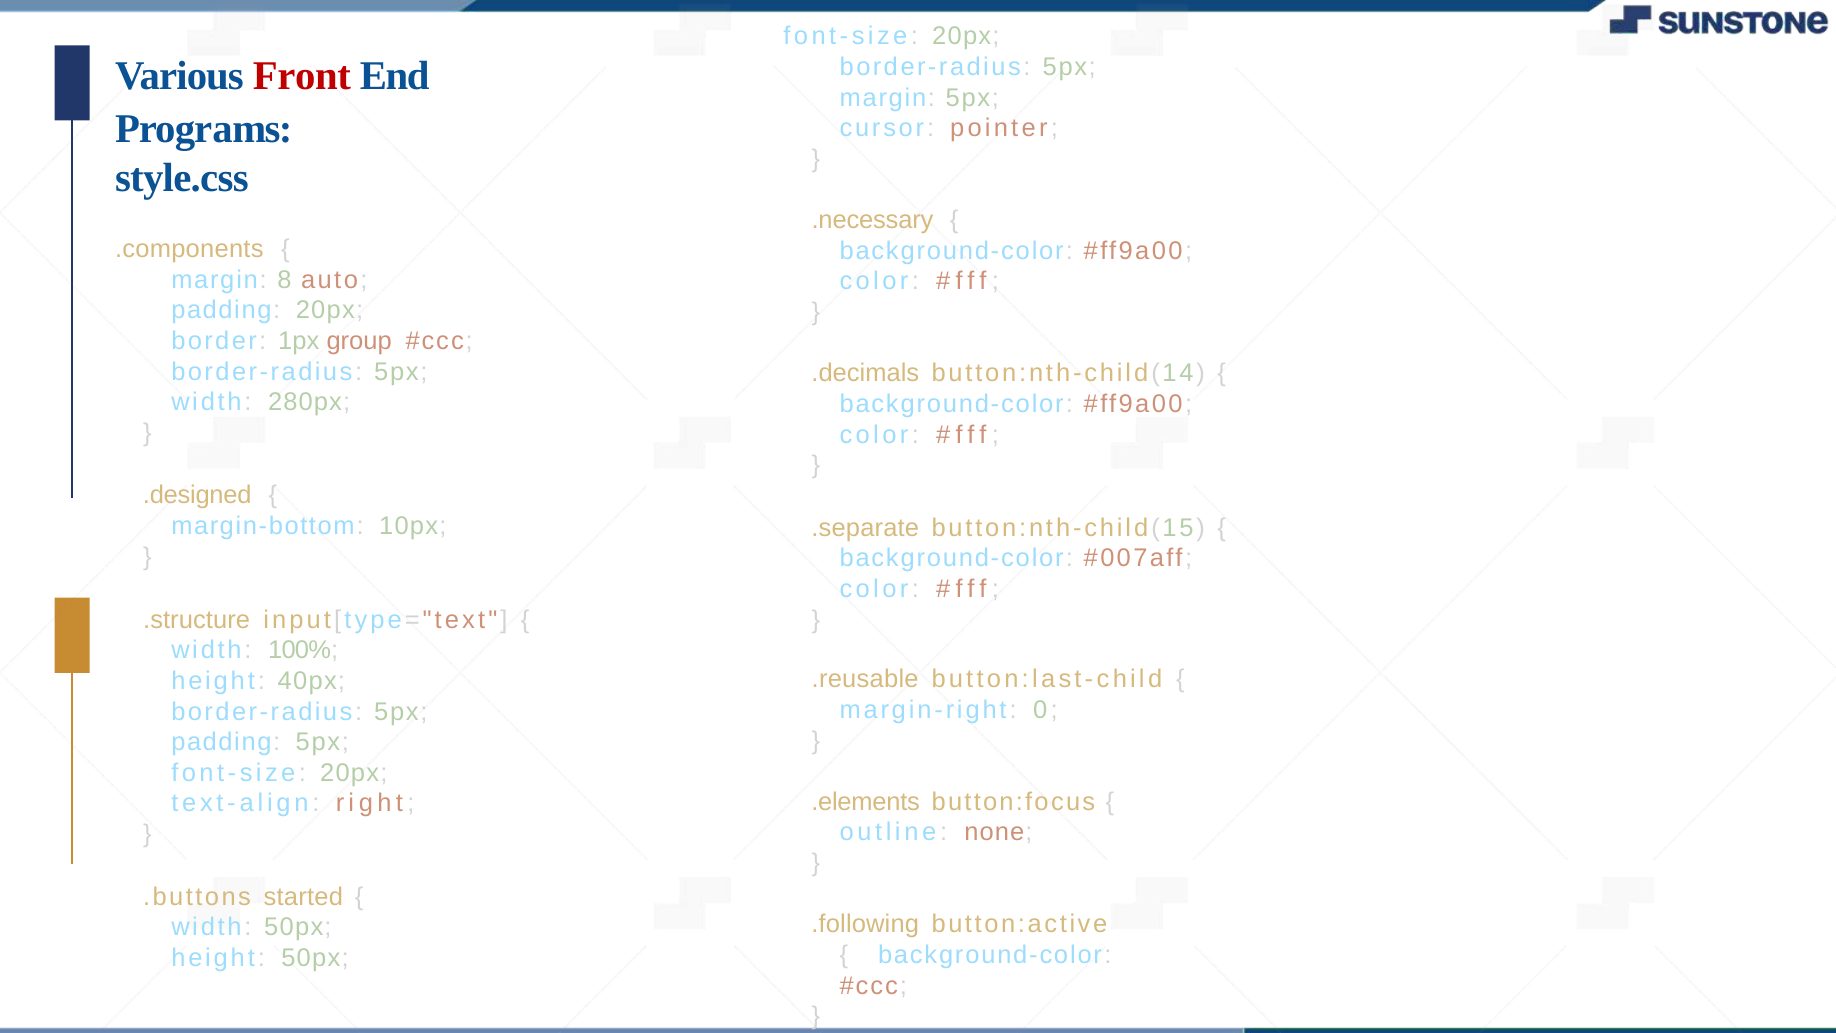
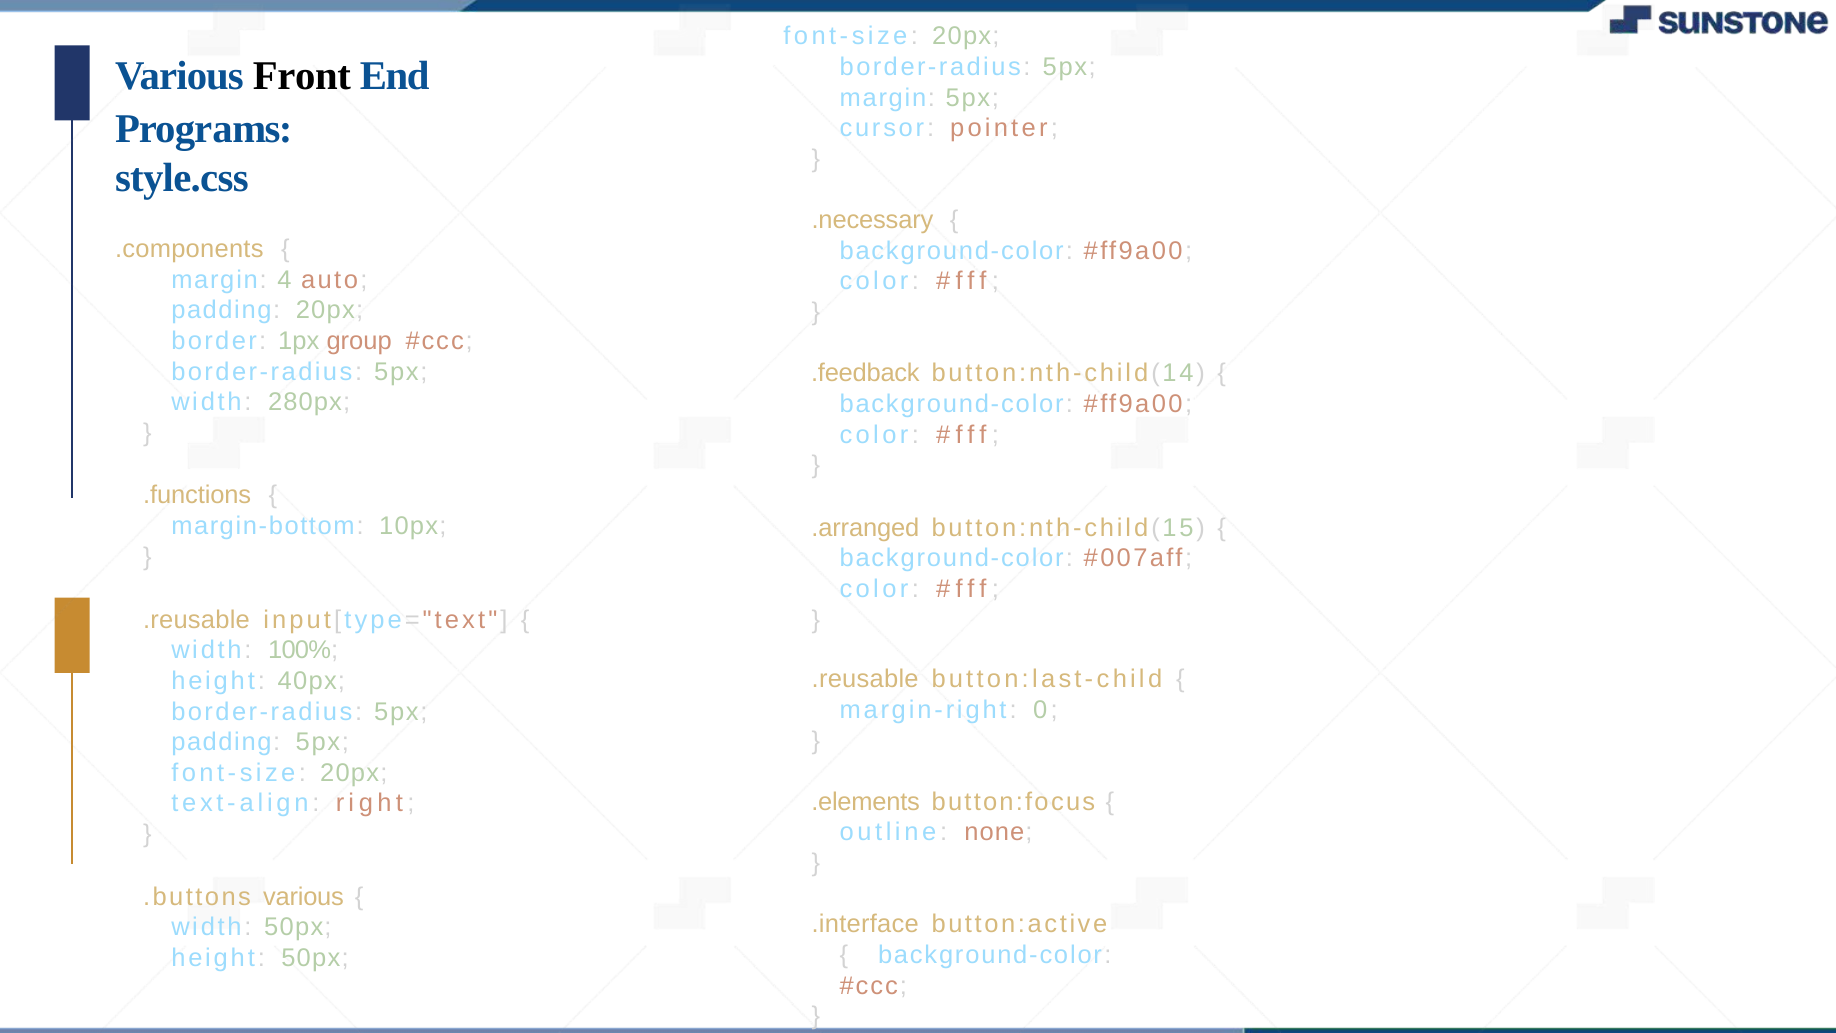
Front colour: red -> black (302, 76)
8: 8 -> 4 (284, 280)
.decimals: .decimals -> .feedback (865, 373)
.designed: .designed -> .functions (197, 495)
.separate: .separate -> .arranged (865, 528)
.structure: .structure -> .reusable (197, 620)
.buttons started: started -> various (304, 897)
.following: .following -> .interface (865, 924)
